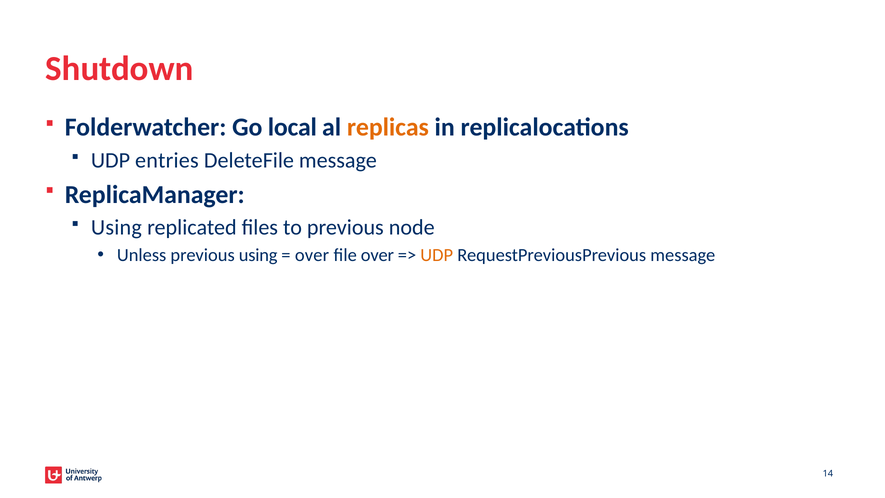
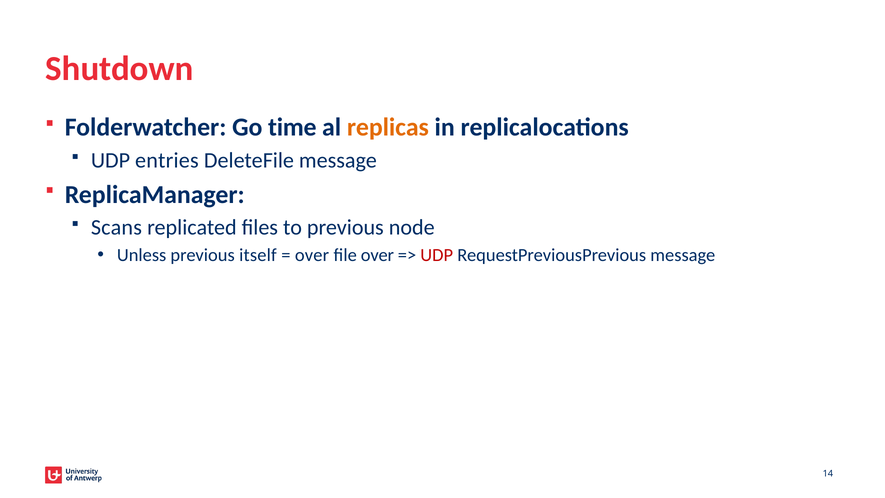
local: local -> time (292, 127)
Using: Using -> Scans (116, 227)
previous using: using -> itself (258, 255)
UDP colour: orange -> red (437, 255)
